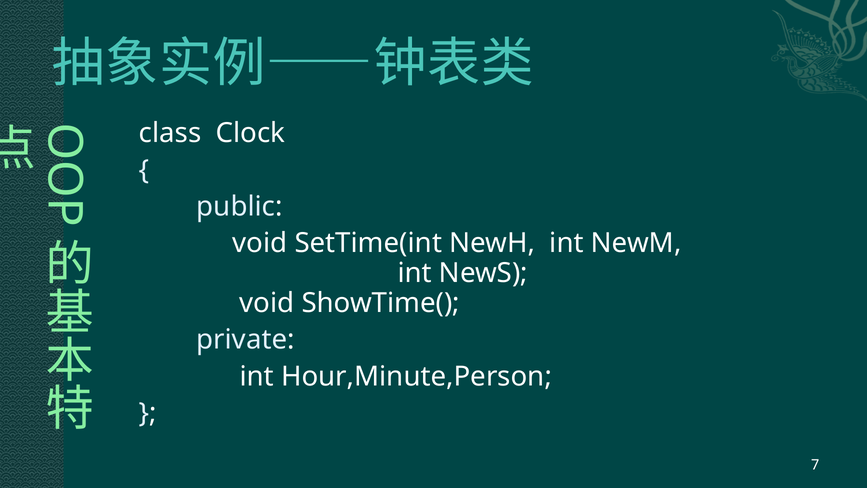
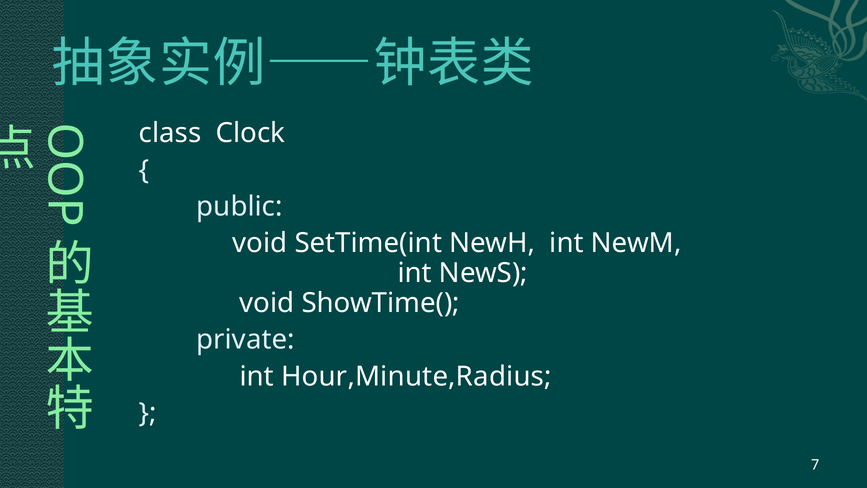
Hour,Minute,Person: Hour,Minute,Person -> Hour,Minute,Radius (416, 376)
